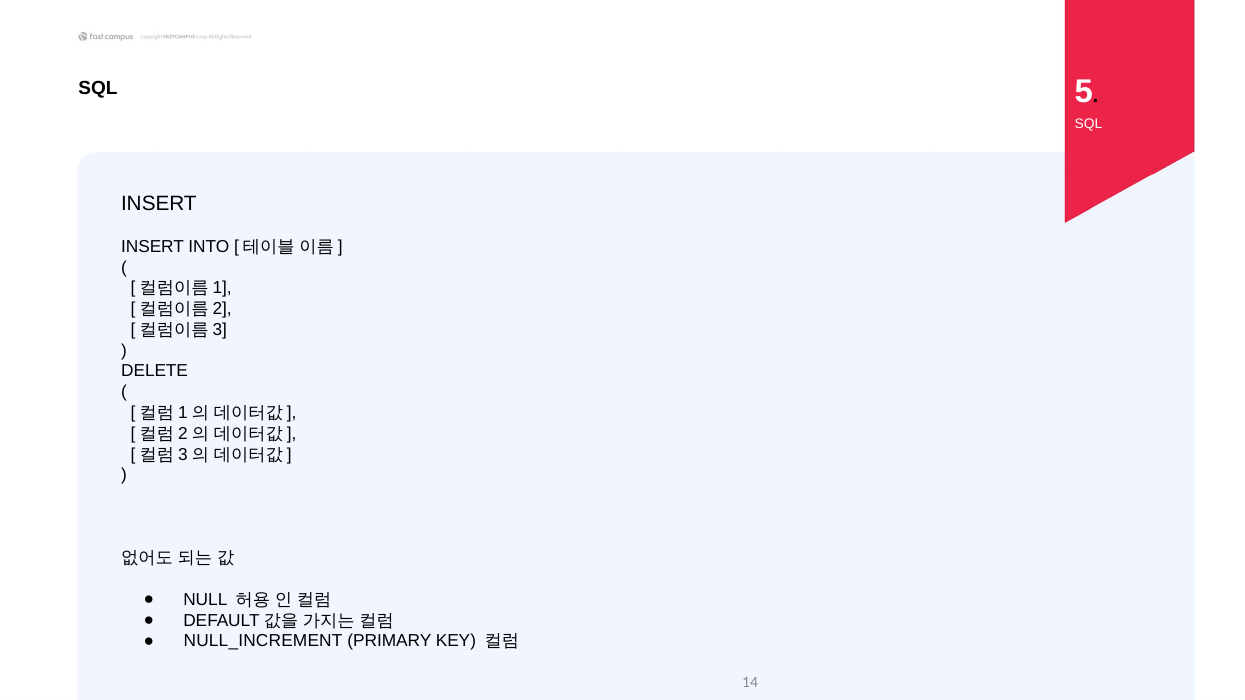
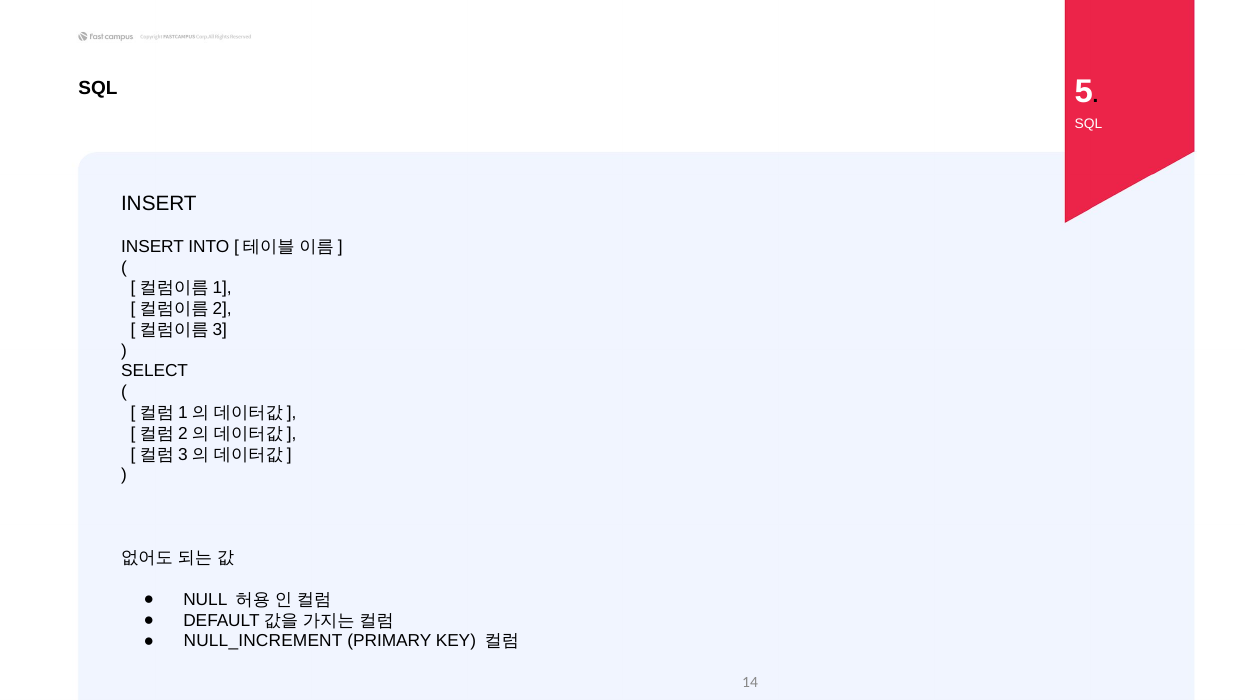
DELETE: DELETE -> SELECT (155, 371)
